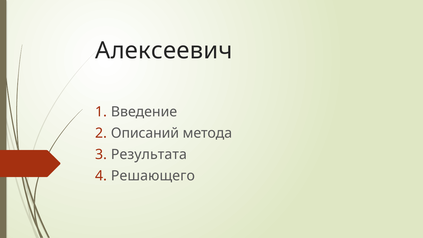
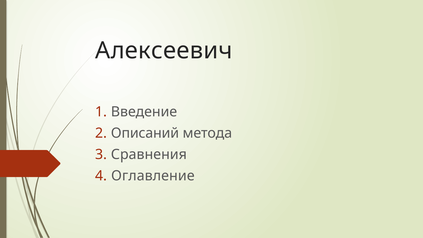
Результата: Результата -> Сравнения (149, 155)
Решающего: Решающего -> Оглавление (153, 176)
